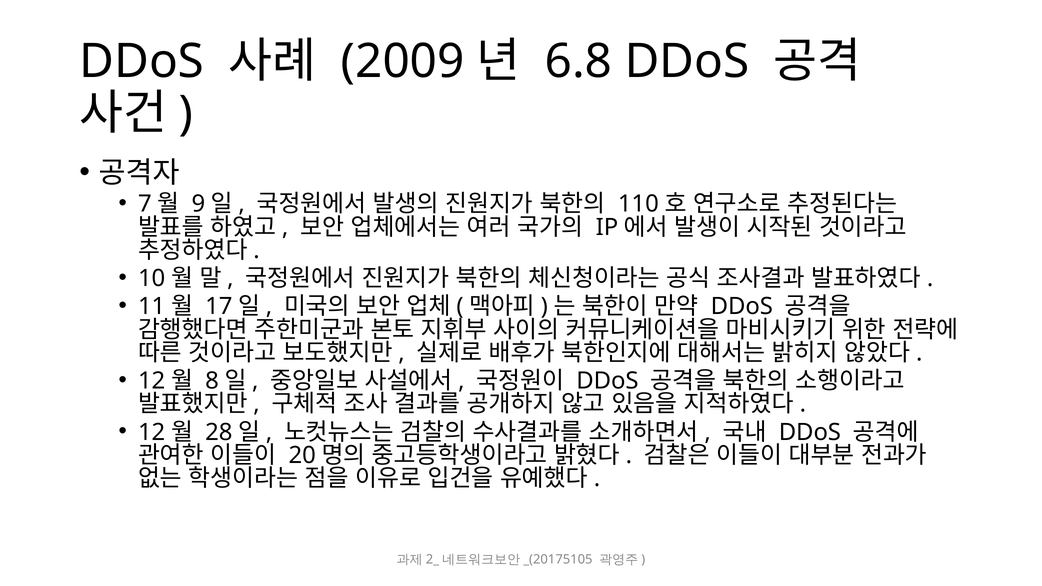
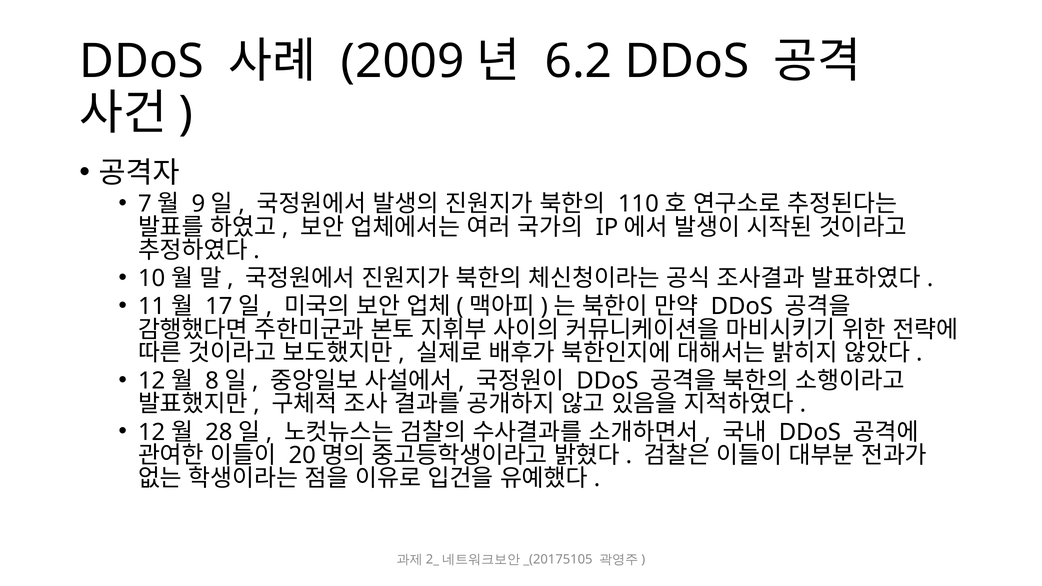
6.8: 6.8 -> 6.2 (578, 62)
